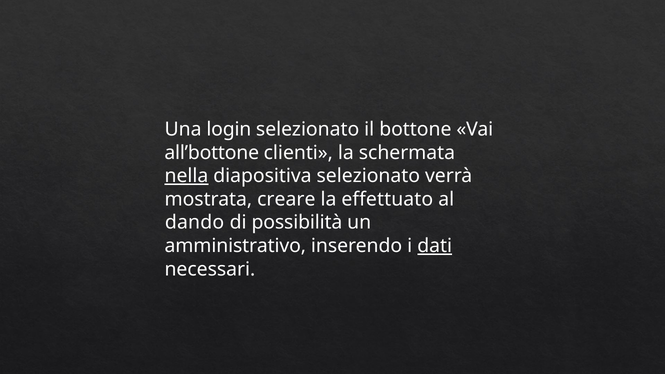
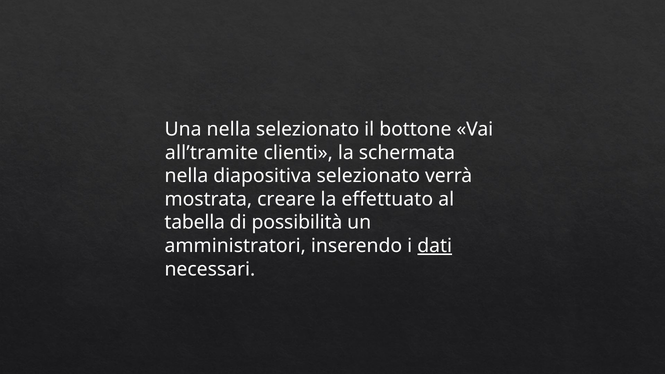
Una login: login -> nella (229, 129)
all’bottone: all’bottone -> all’tramite (212, 153)
nella underline: present -> none (186, 176)
dando: dando -> tabella (195, 223)
amministrativo: amministrativo -> amministratori (235, 246)
